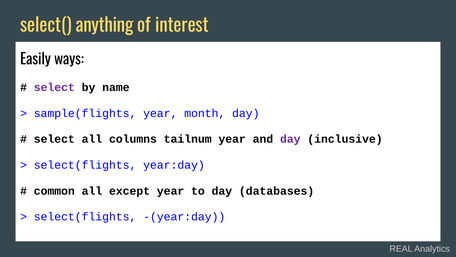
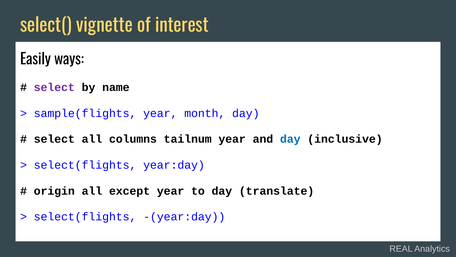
anything: anything -> vignette (104, 26)
day colour: purple -> blue (290, 139)
common: common -> origin (54, 191)
databases: databases -> translate (277, 191)
